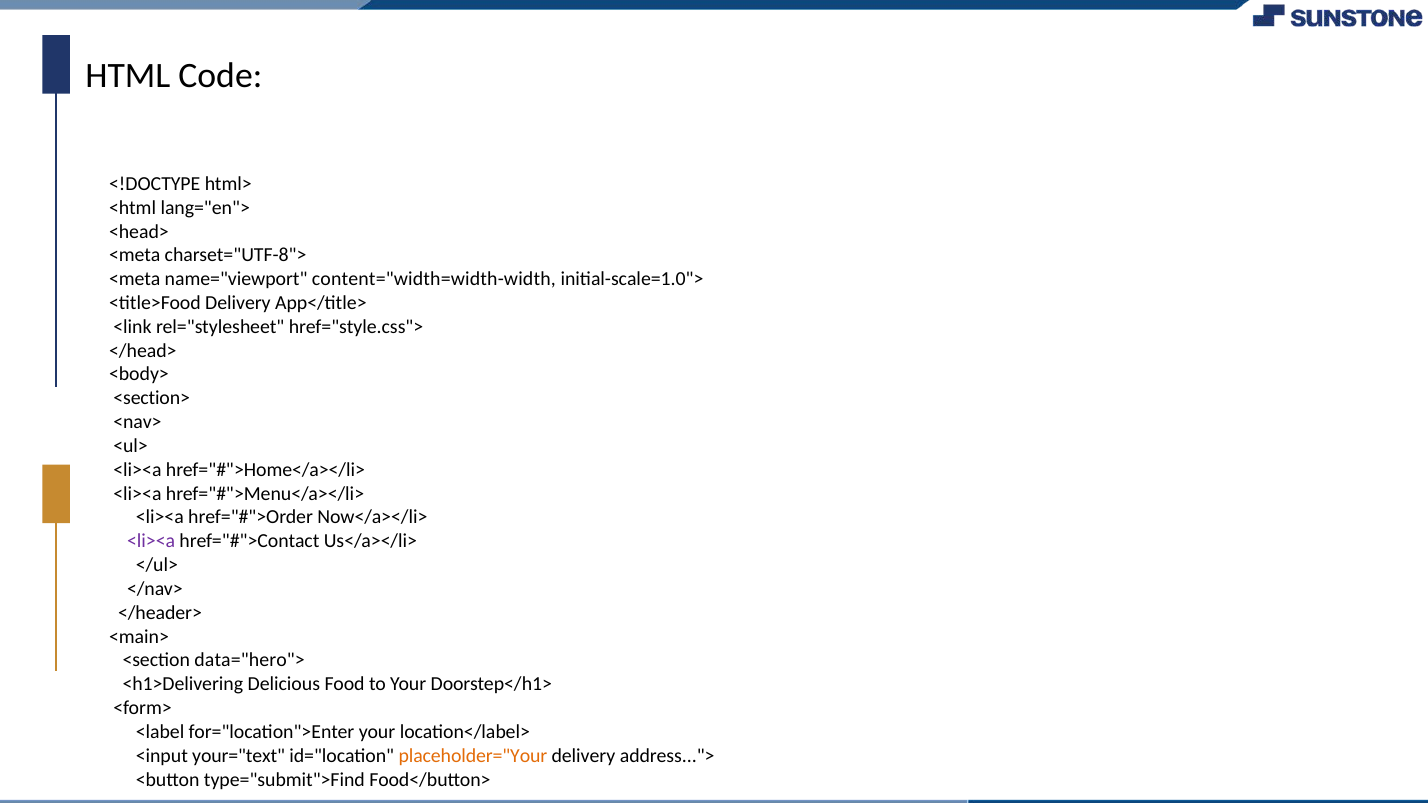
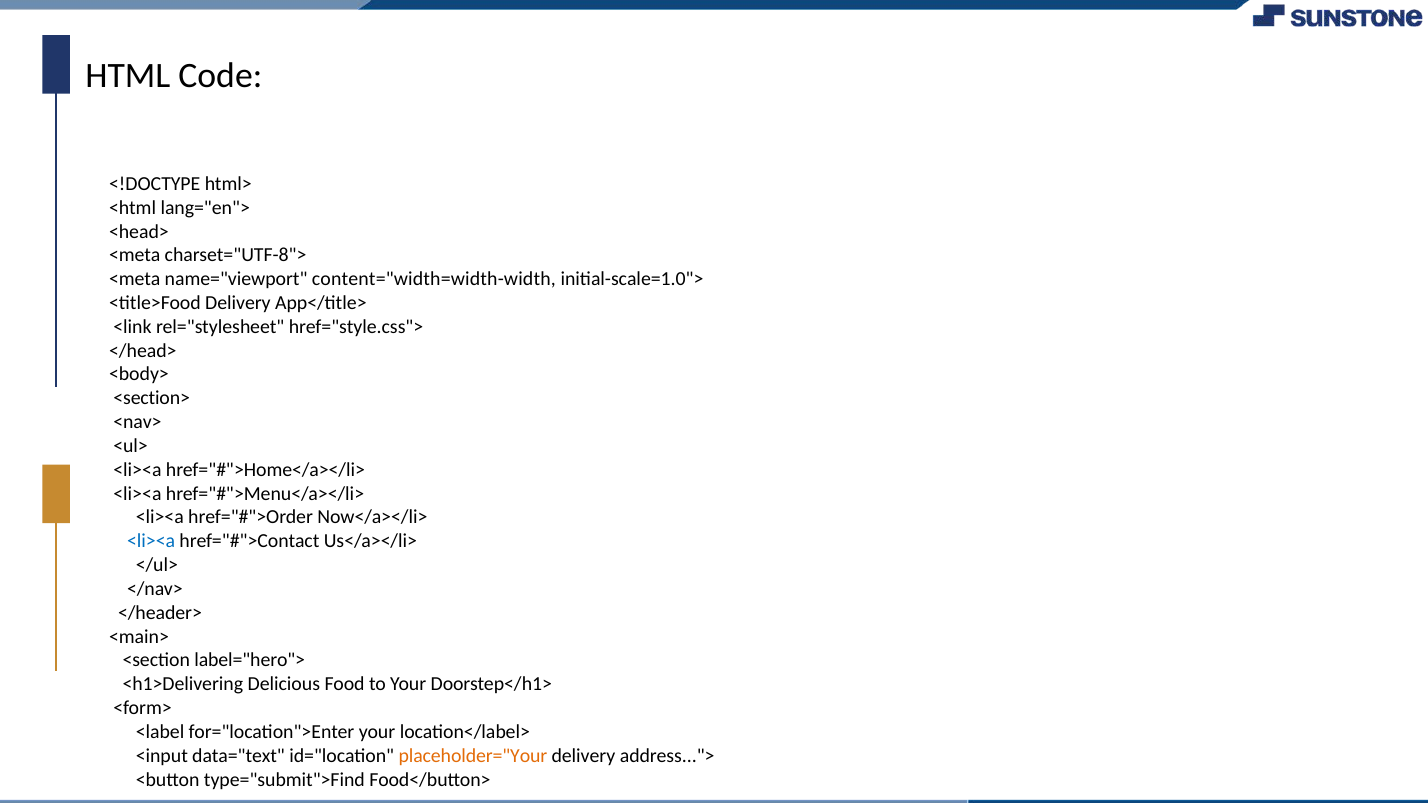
<li><a colour: purple -> blue (151, 541)
data="hero">: data="hero"> -> label="hero"> (250, 661)
your="text: your="text -> data="text (239, 756)
